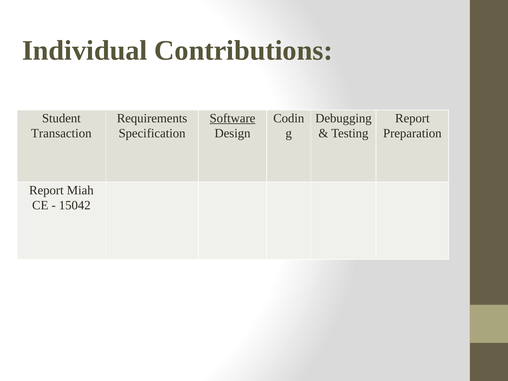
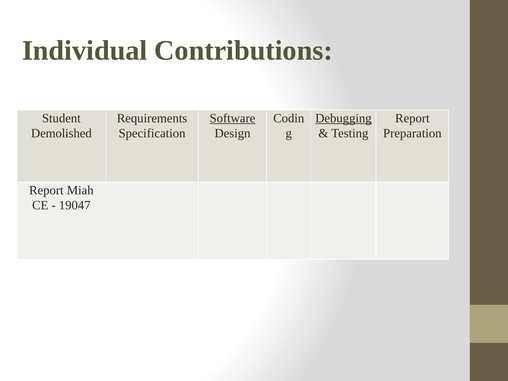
Debugging underline: none -> present (343, 118)
Transaction: Transaction -> Demolished (61, 133)
15042: 15042 -> 19047 (75, 205)
